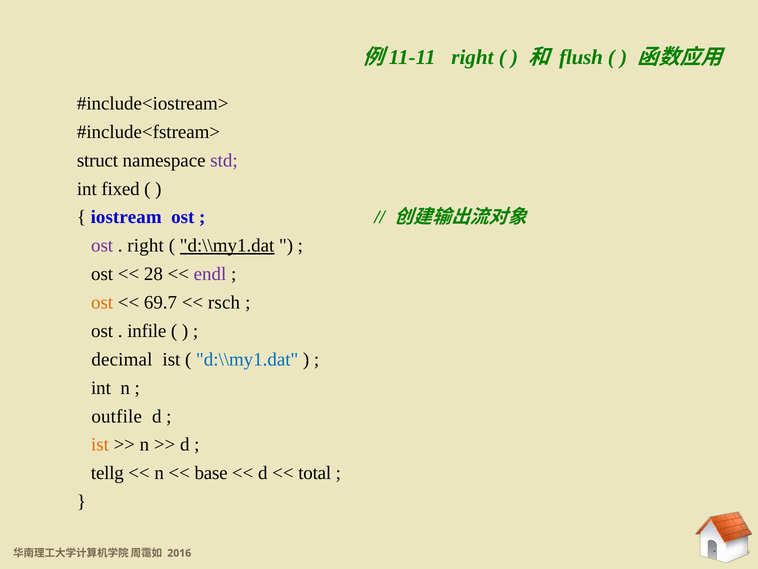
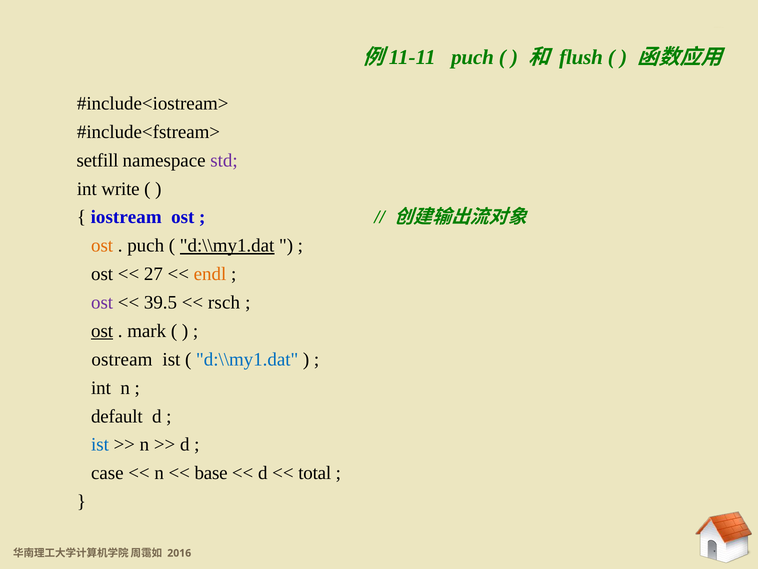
right: right -> puch (473, 57)
struct: struct -> setfill (98, 160)
fixed: fixed -> write (121, 189)
ost colour: purple -> orange (102, 245)
right: right -> puch (146, 245)
28: 28 -> 27 (153, 274)
endl colour: purple -> orange (210, 274)
ost colour: orange -> purple (102, 302)
69.7: 69.7 -> 39.5 (160, 302)
ost underline: none -> present (102, 331)
infile: infile -> mark (147, 331)
decimal: decimal -> ostream (122, 359)
outfile: outfile -> default (117, 416)
ist colour: orange -> blue (100, 444)
tellg: tellg -> case (107, 473)
